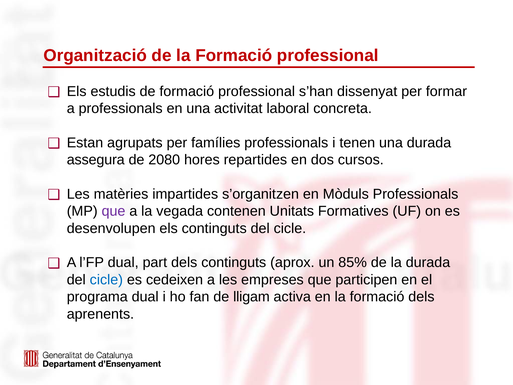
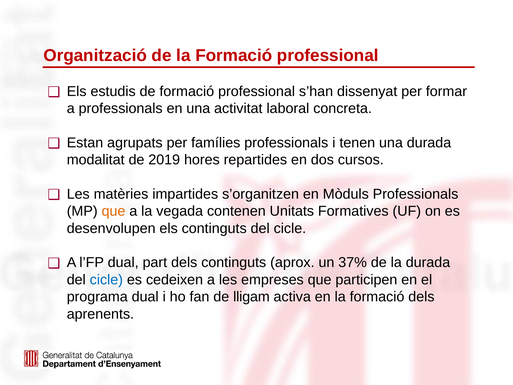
assegura: assegura -> modalitat (96, 160)
2080: 2080 -> 2019 (164, 160)
que colour: purple -> orange (113, 211)
85%: 85% -> 37% (353, 262)
